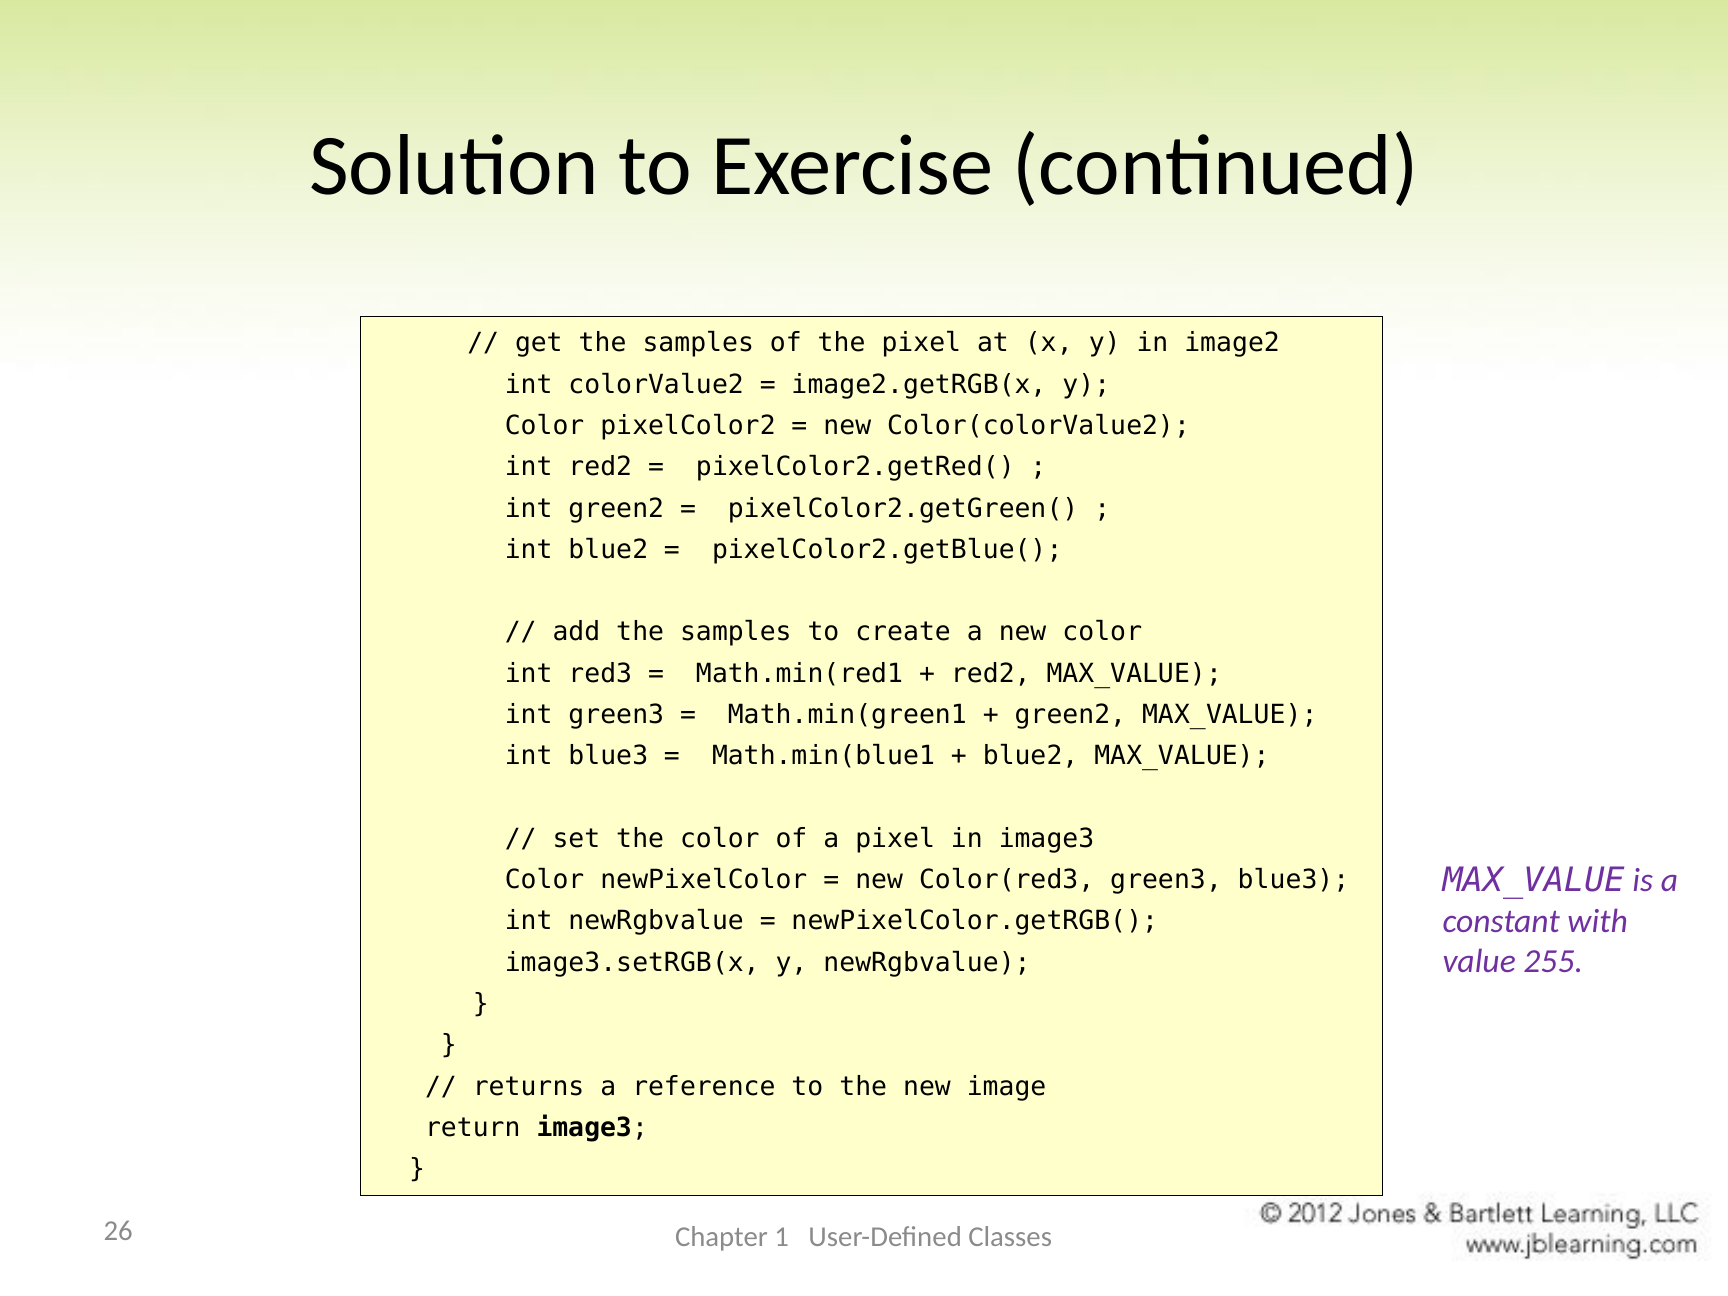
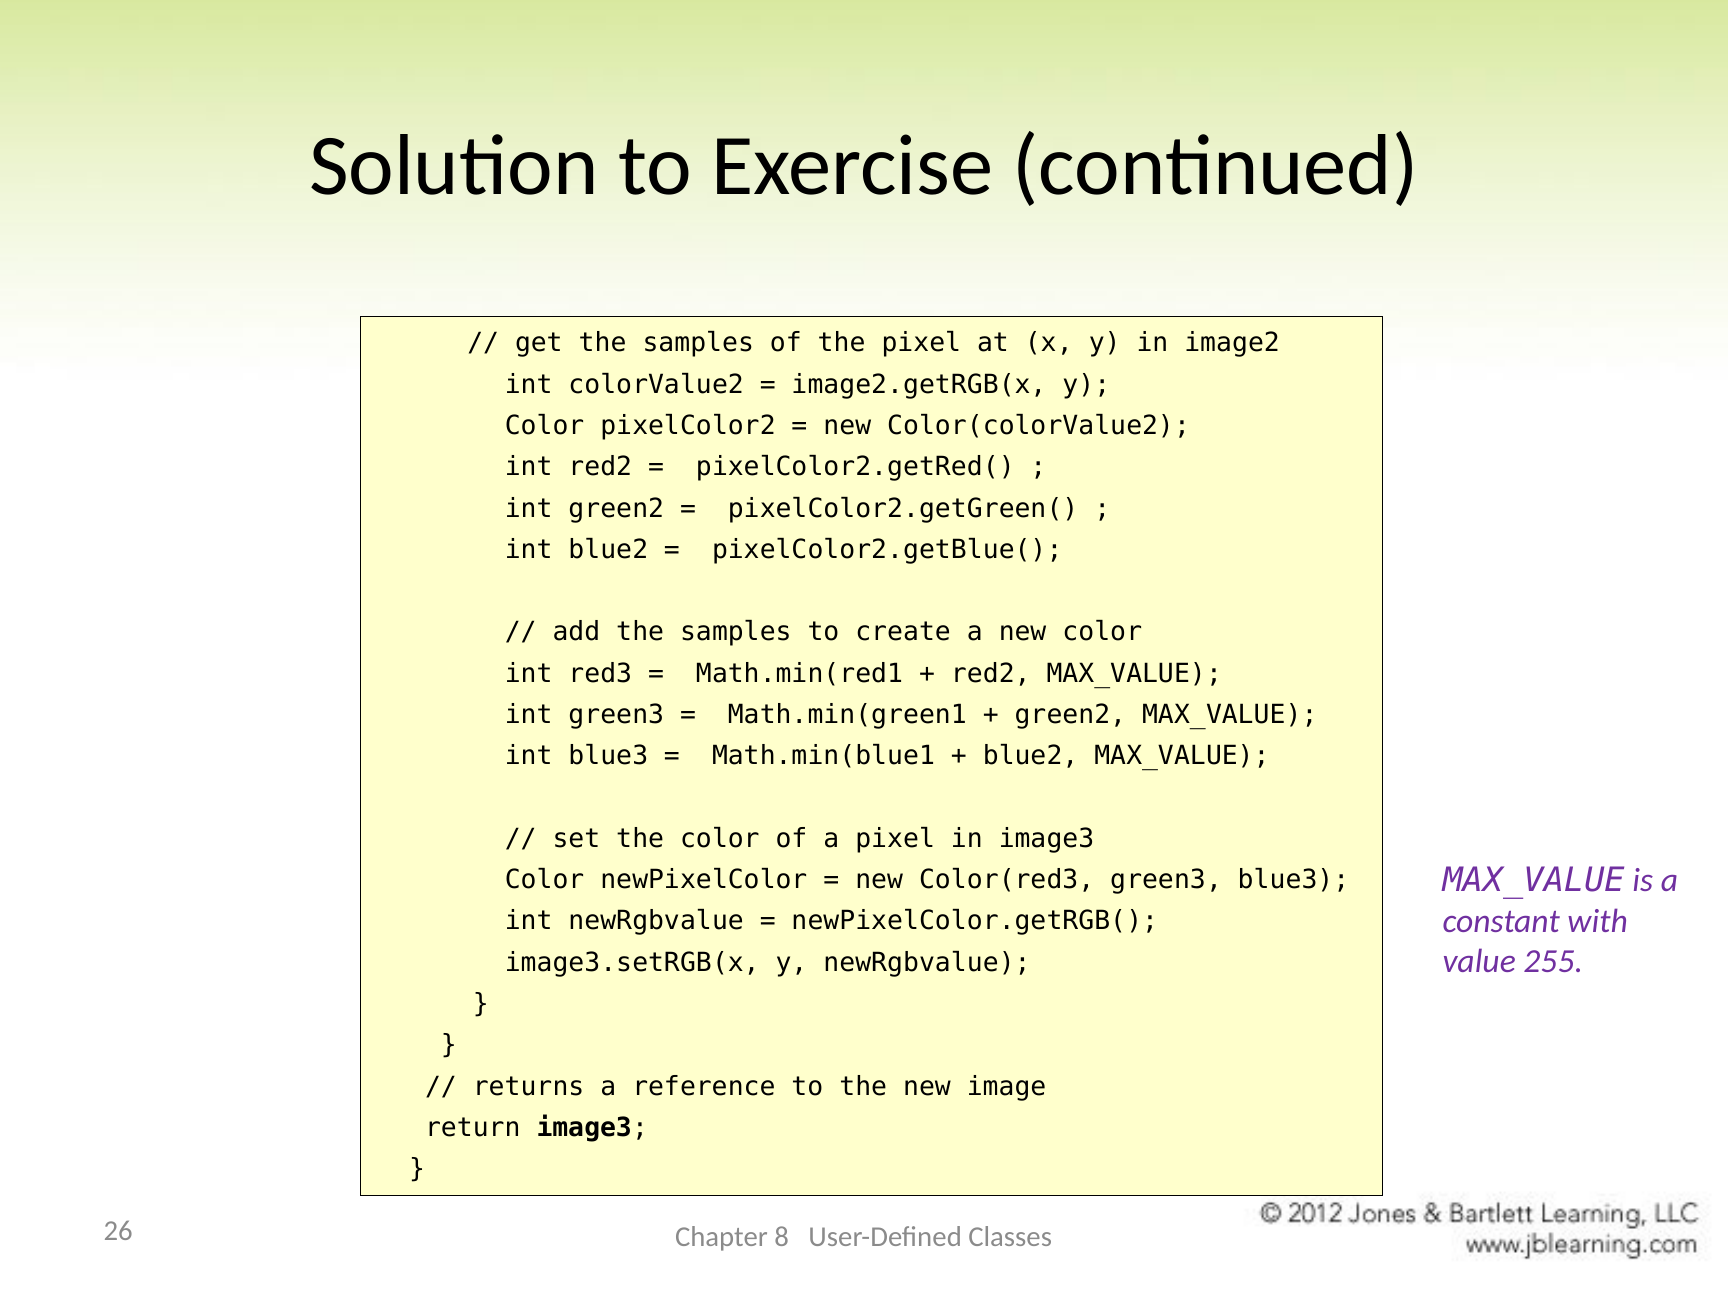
1: 1 -> 8 (782, 1237)
